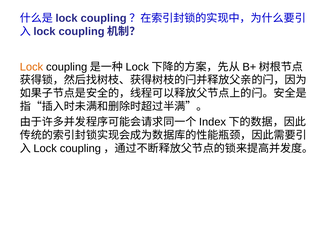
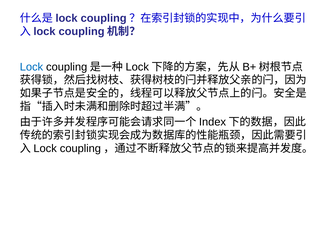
Lock colour: orange -> blue (31, 67)
